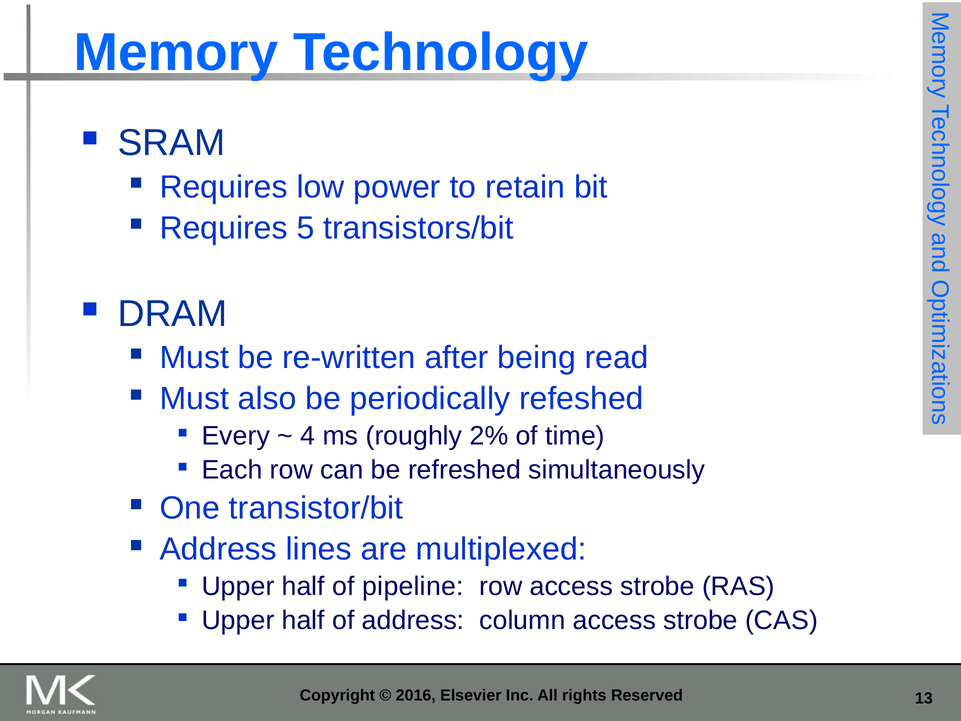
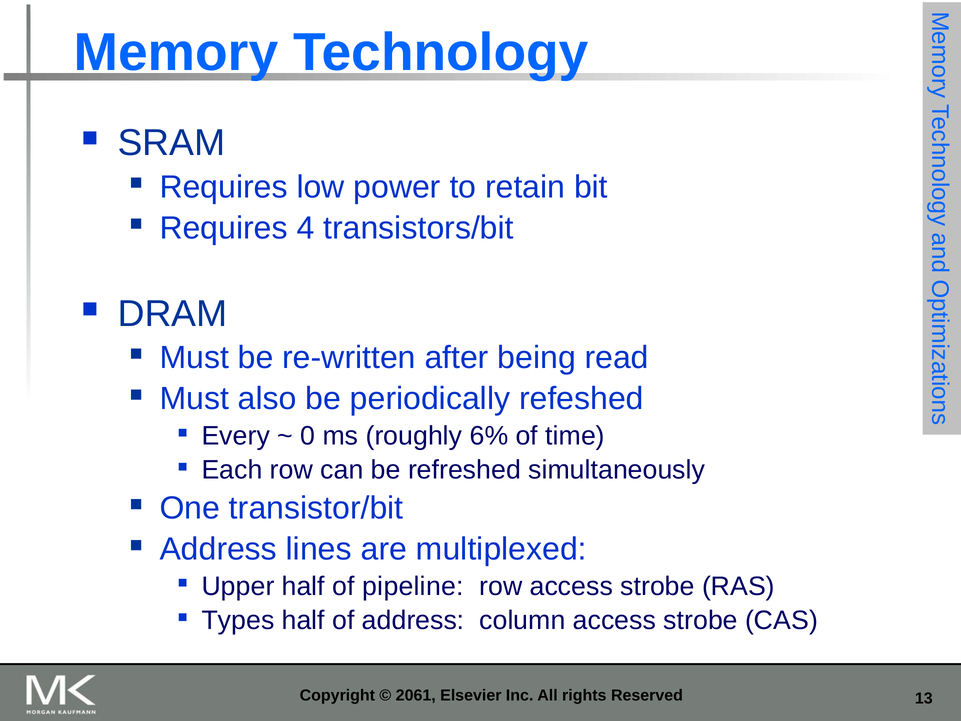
5: 5 -> 4 (305, 228)
4: 4 -> 0 (308, 436)
2%: 2% -> 6% (489, 436)
Upper: Upper -> Types (238, 620)
2016: 2016 -> 2061 (416, 695)
